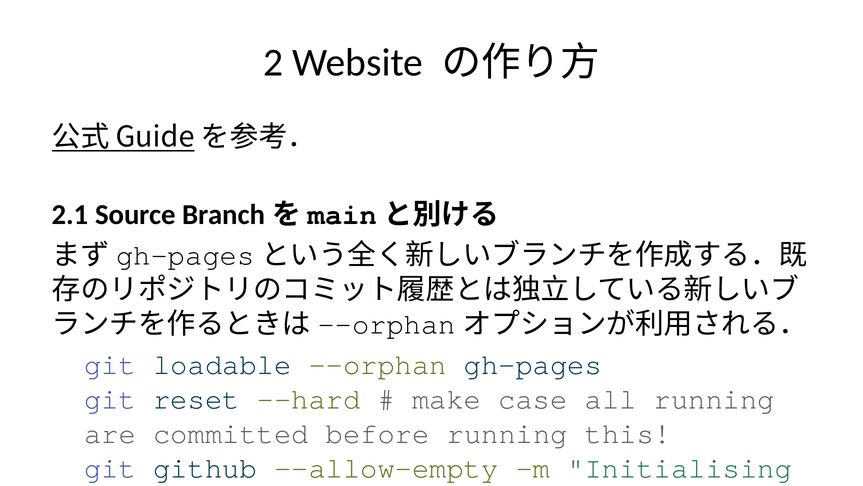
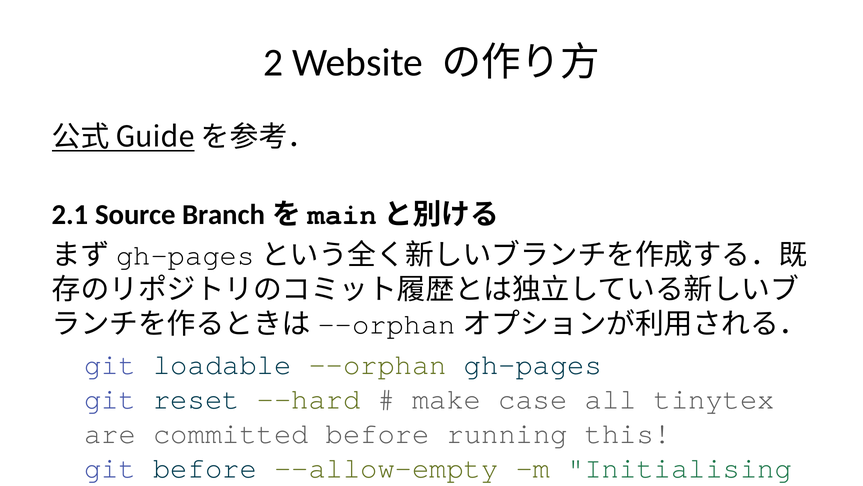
all running: running -> tinytex (714, 399)
git github: github -> before (205, 468)
